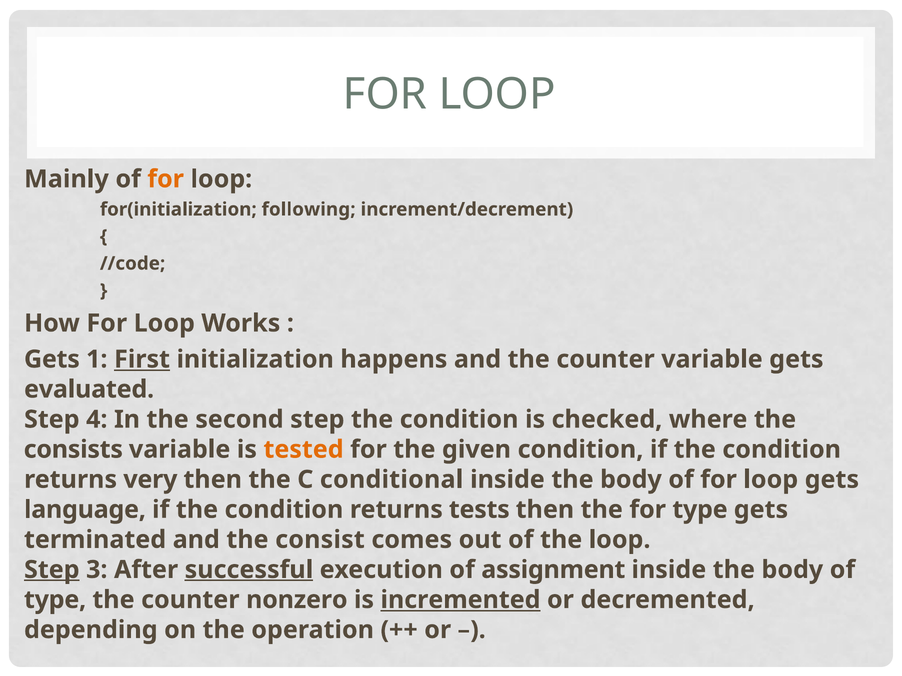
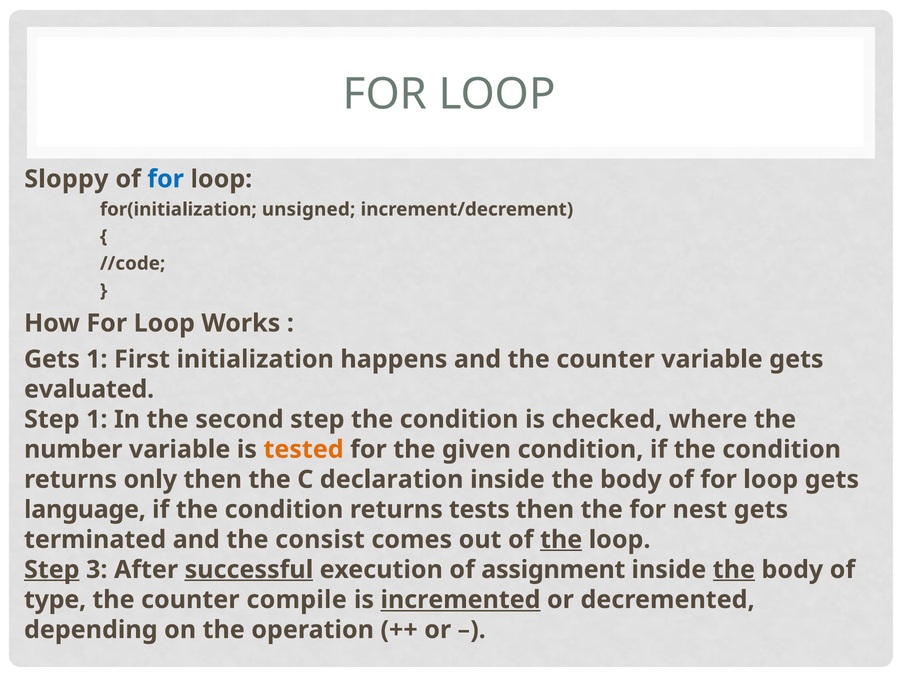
Mainly: Mainly -> Sloppy (66, 179)
for colour: orange -> blue (166, 179)
following: following -> unsigned (309, 210)
First underline: present -> none (142, 360)
Step 4: 4 -> 1 (97, 420)
consists: consists -> number (73, 450)
very: very -> only (150, 480)
conditional: conditional -> declaration (392, 480)
for type: type -> nest (700, 510)
the underline: none -> present (561, 540)
the underline: none -> present (734, 570)
nonzero: nonzero -> compile (297, 600)
